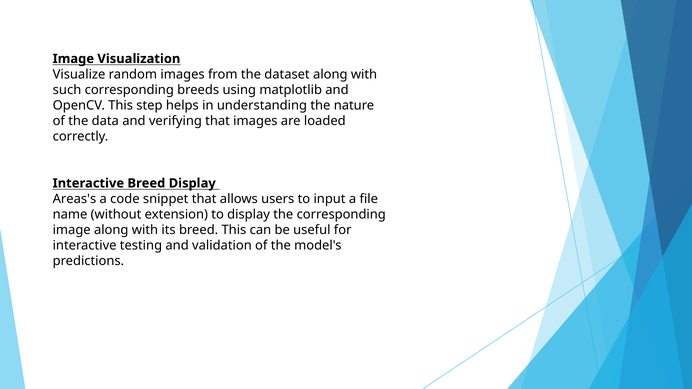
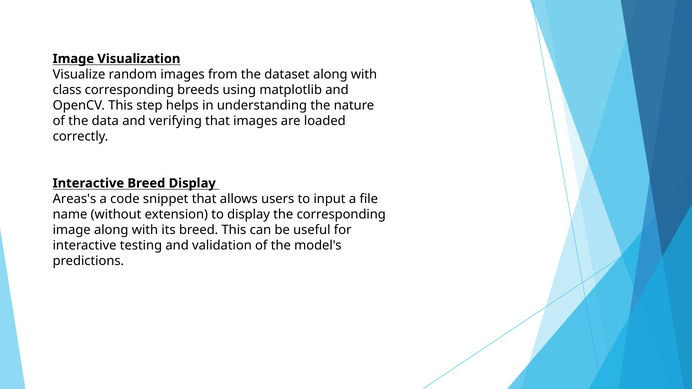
such: such -> class (67, 90)
